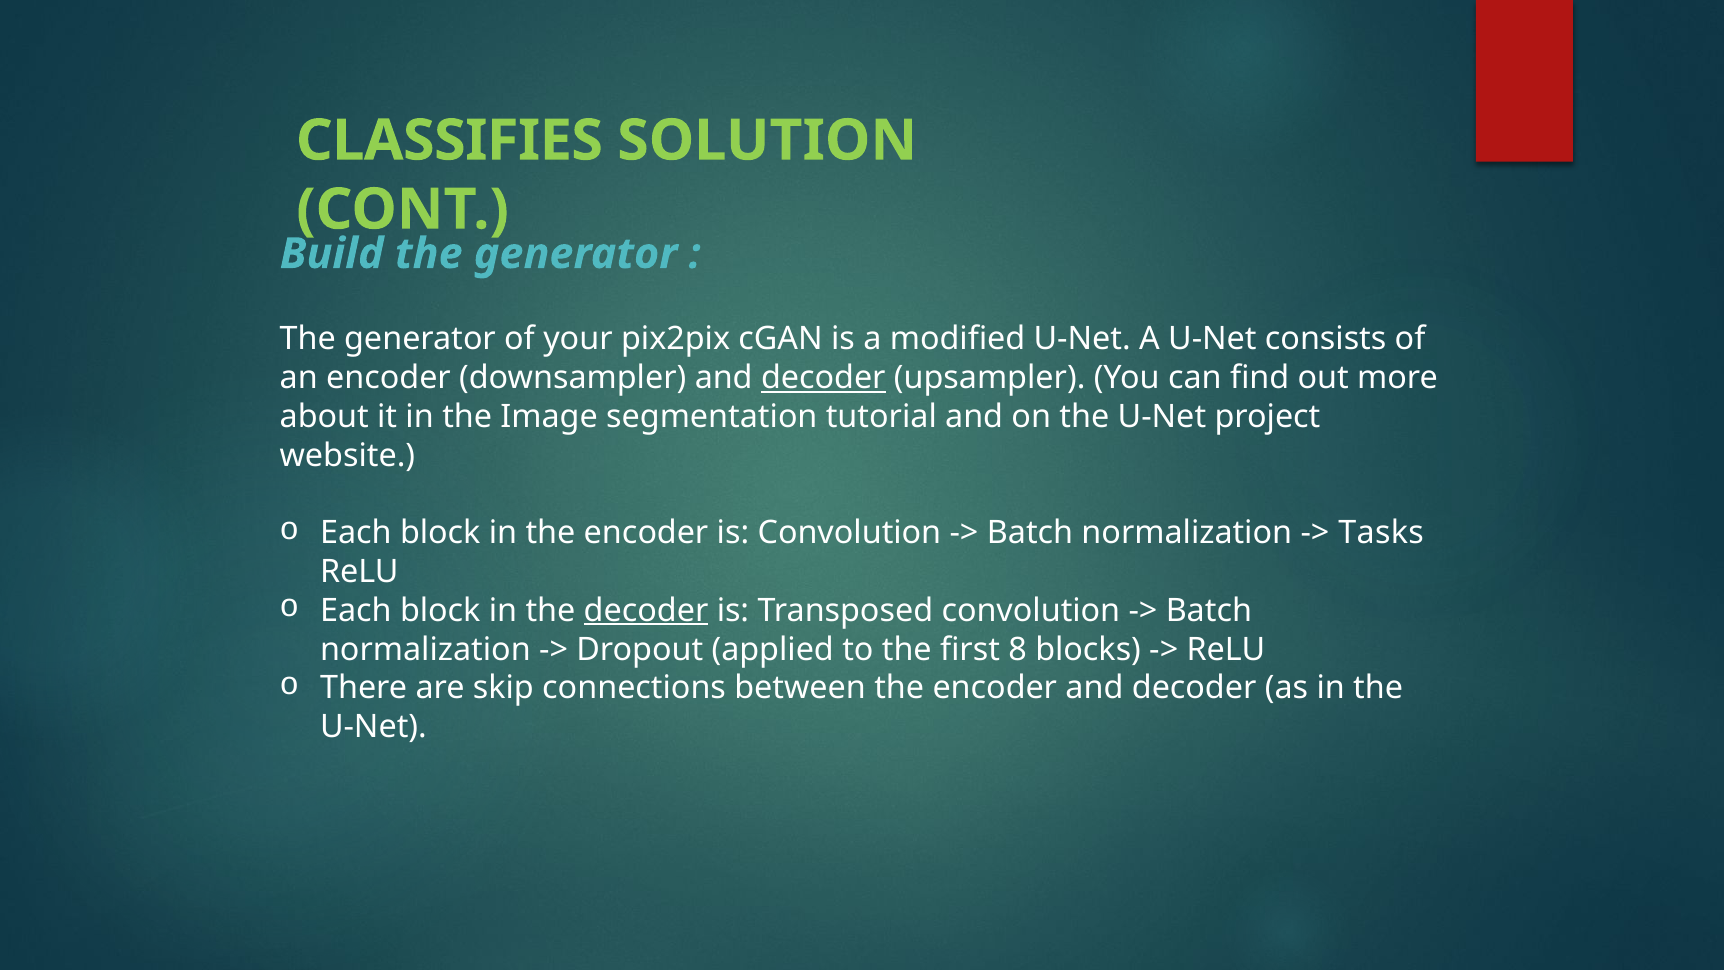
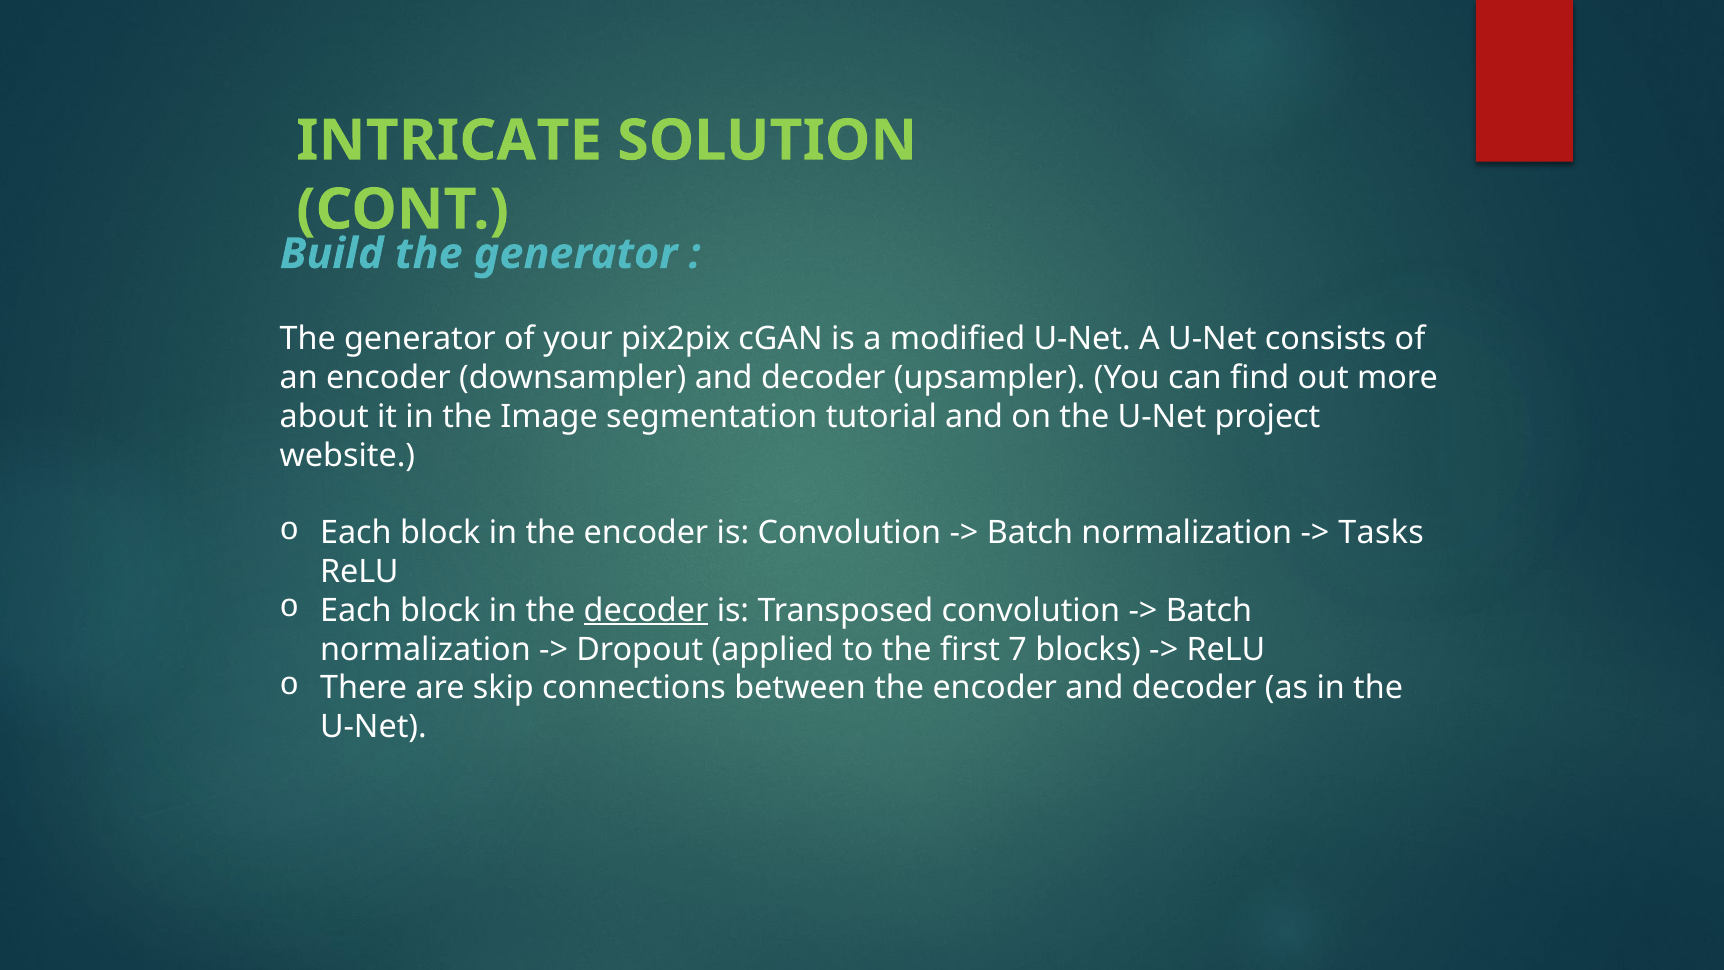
CLASSIFIES: CLASSIFIES -> INTRICATE (449, 141)
decoder underline: present -> none (823, 378)
8: 8 -> 7 (1018, 649)
